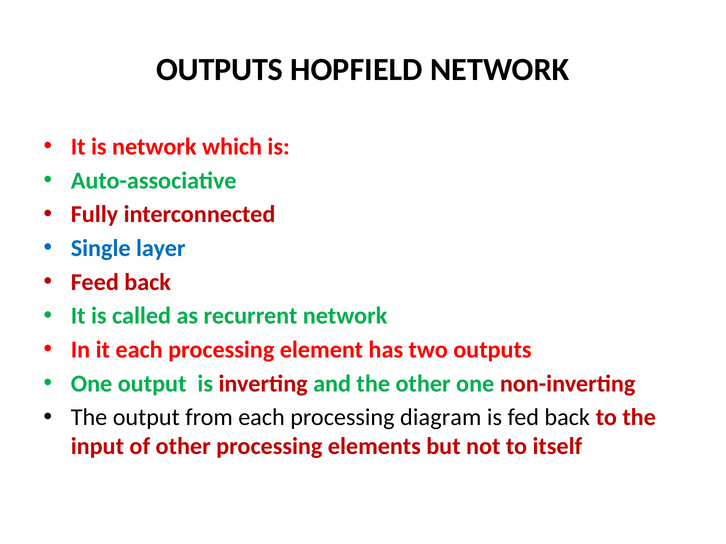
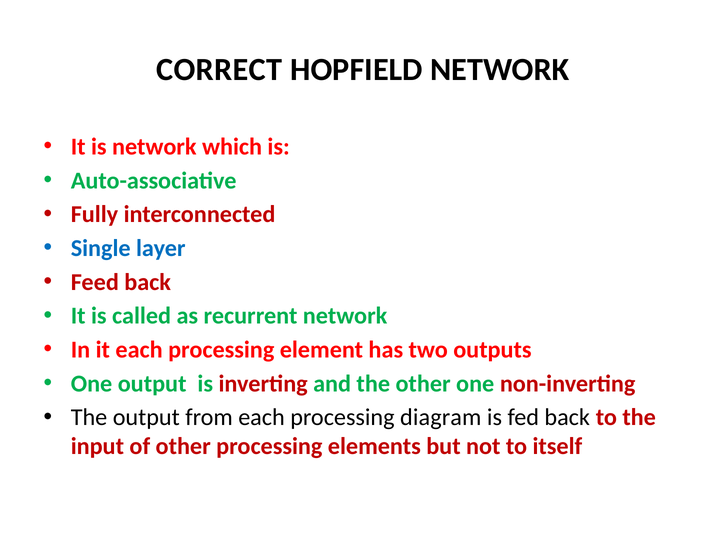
OUTPUTS: OUTPUTS -> CORRECT (219, 69)
